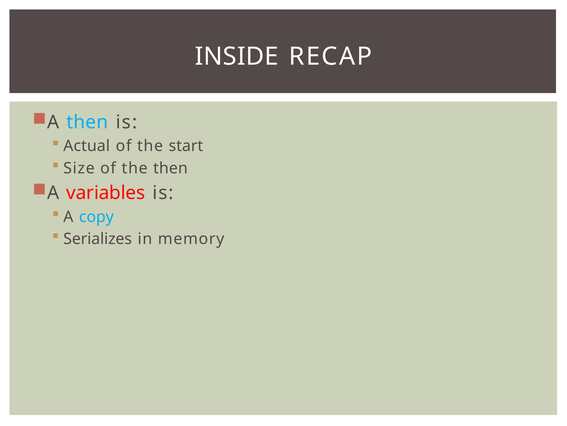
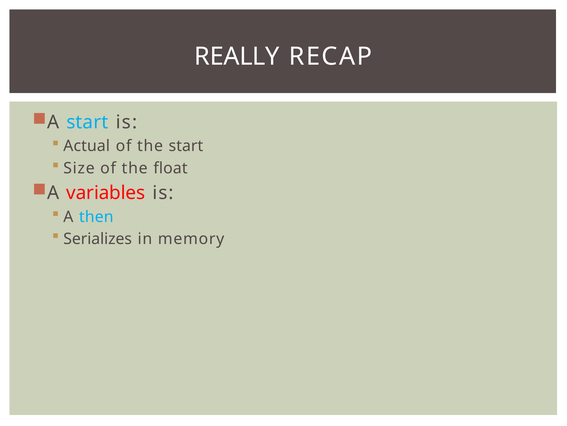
INSIDE: INSIDE -> REALLY (237, 56)
A then: then -> start (87, 122)
the then: then -> float (170, 168)
copy: copy -> then (96, 216)
